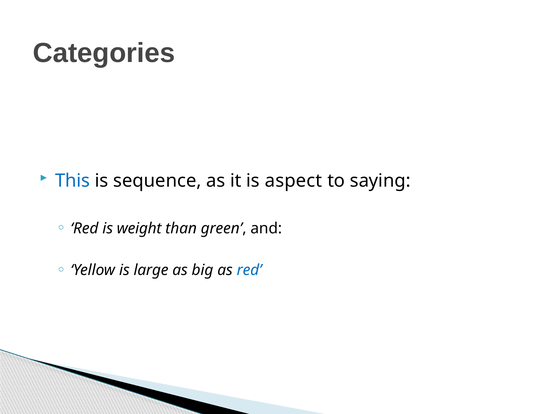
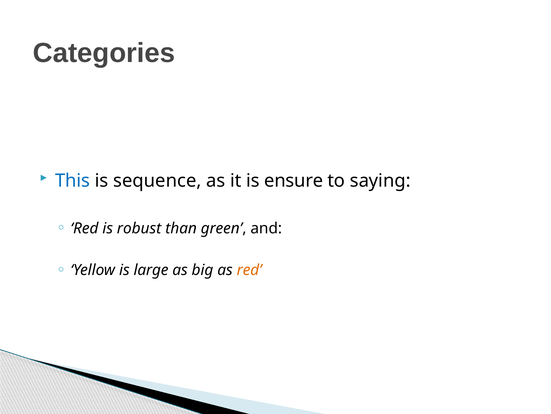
aspect: aspect -> ensure (294, 180)
weight: weight -> robust (139, 228)
red colour: blue -> orange (249, 270)
